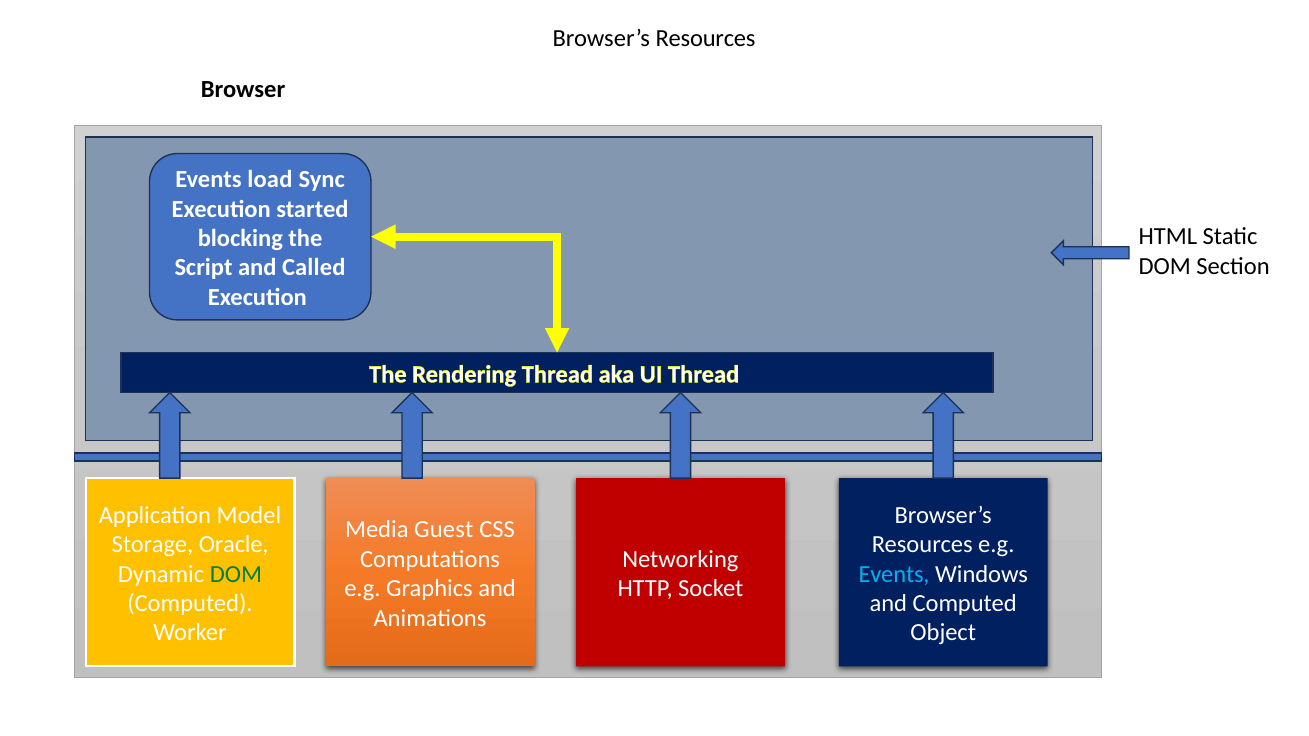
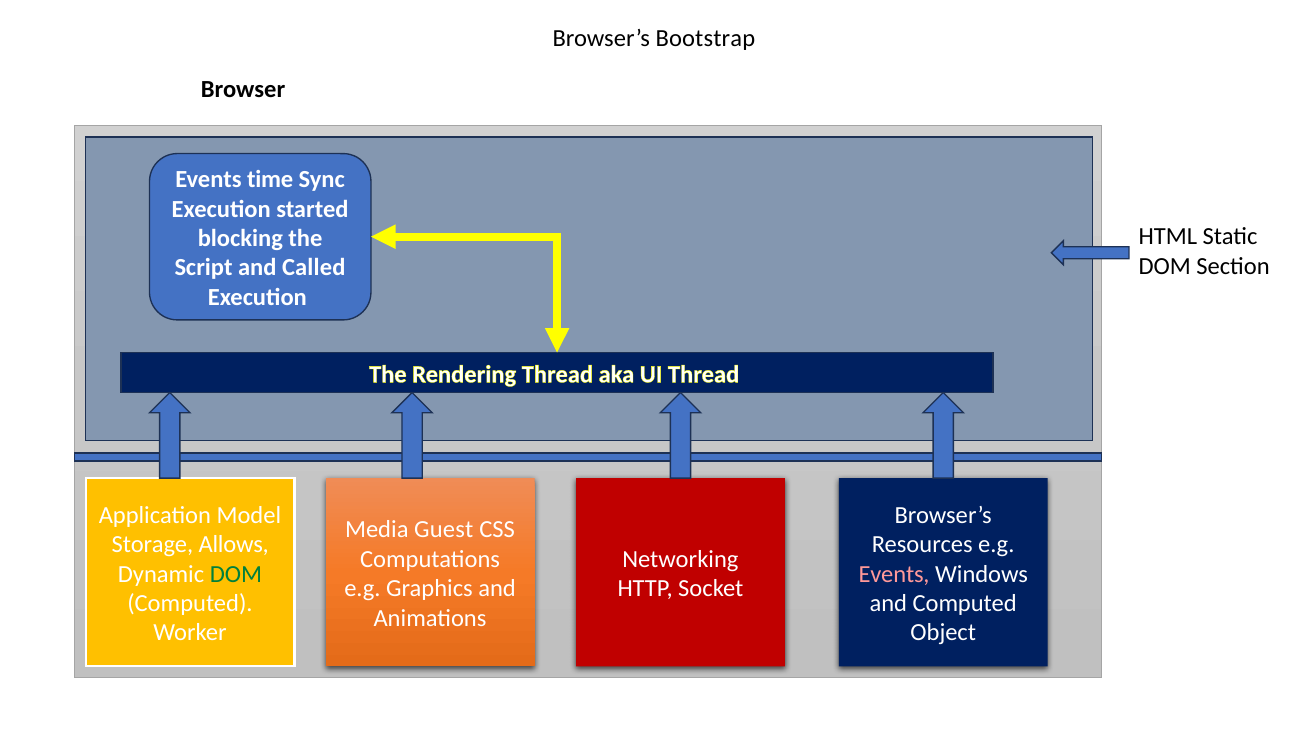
Resources: Resources -> Bootstrap (705, 38)
load: load -> time (270, 180)
Oracle: Oracle -> Allows (234, 545)
Events colour: light blue -> pink (894, 574)
